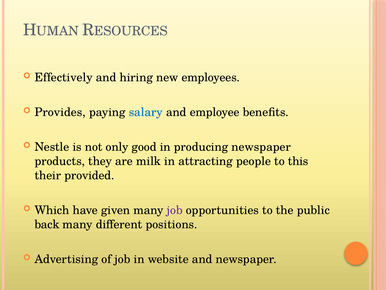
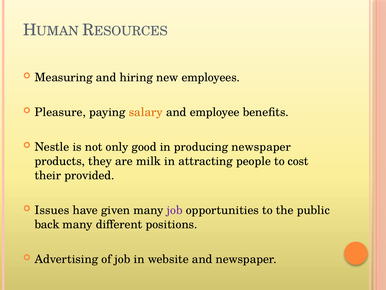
Effectively: Effectively -> Measuring (64, 77)
Provides: Provides -> Pleasure (60, 112)
salary colour: blue -> orange (146, 112)
this: this -> cost (298, 161)
Which: Which -> Issues (52, 210)
